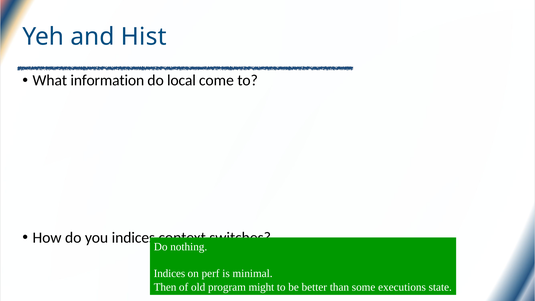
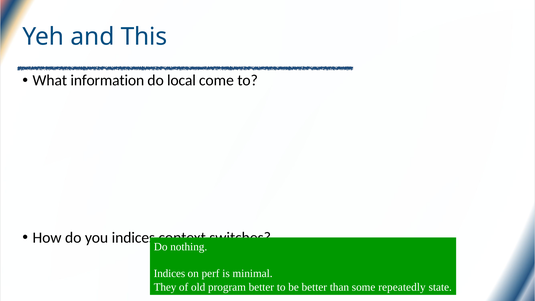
Hist: Hist -> This (144, 37)
Then: Then -> They (165, 287)
program might: might -> better (261, 287)
executions: executions -> repeatedly (402, 287)
